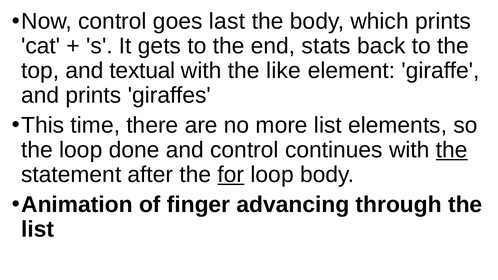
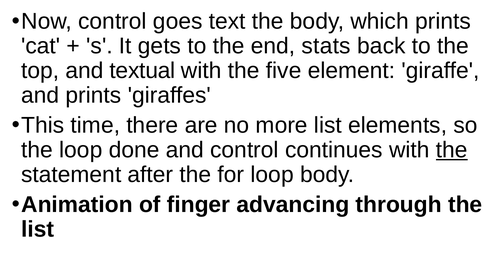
last: last -> text (227, 21)
like: like -> five (284, 71)
for underline: present -> none (231, 175)
